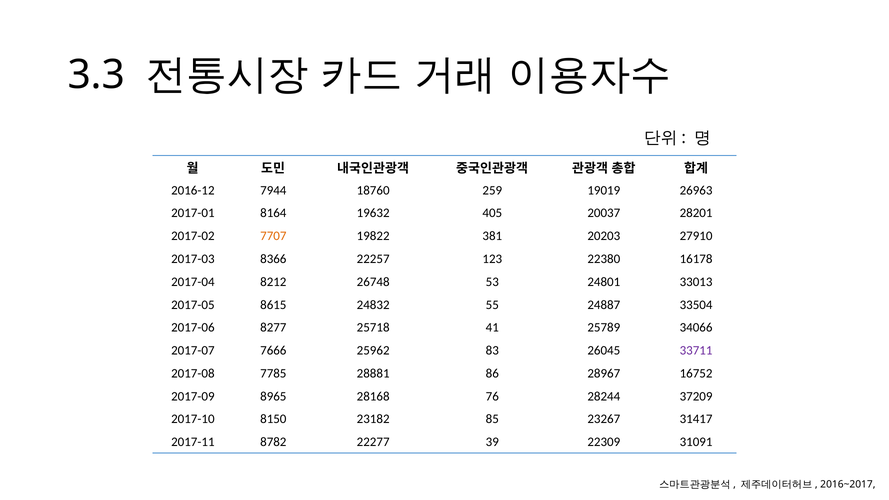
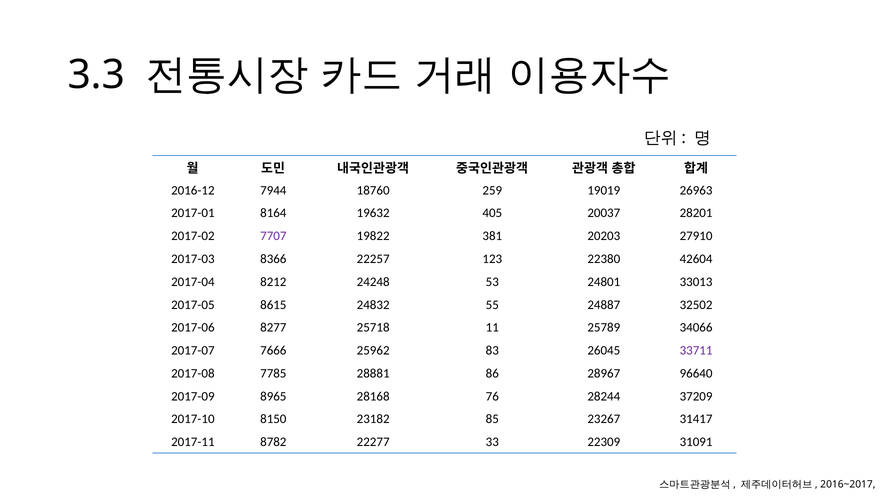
7707 colour: orange -> purple (273, 236)
16178: 16178 -> 42604 (696, 259)
26748: 26748 -> 24248 (373, 282)
33504: 33504 -> 32502 (696, 305)
41: 41 -> 11 (492, 328)
16752: 16752 -> 96640 (696, 373)
39: 39 -> 33 (492, 442)
